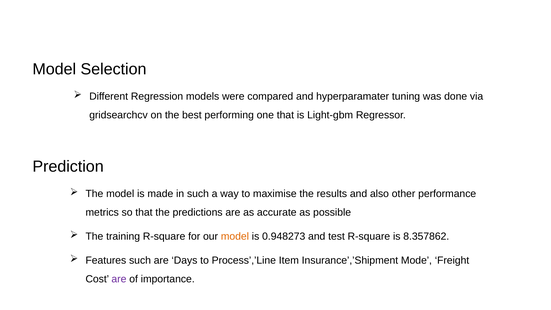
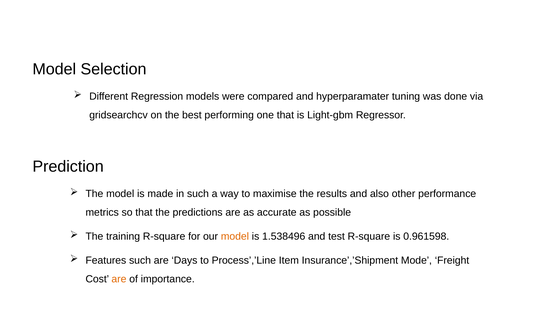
0.948273: 0.948273 -> 1.538496 (284, 236)
8.357862: 8.357862 -> 0.961598 (426, 236)
are colour: purple -> orange (119, 279)
